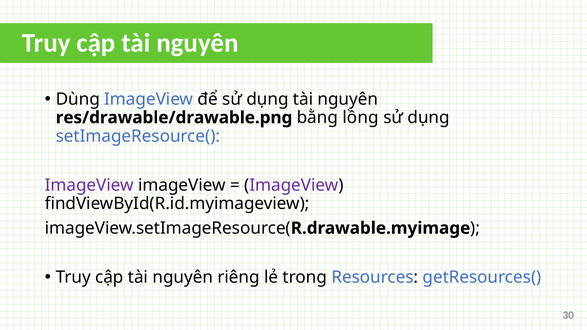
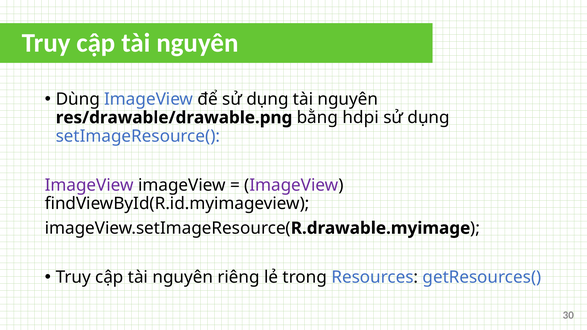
lồng: lồng -> hdpi (361, 118)
